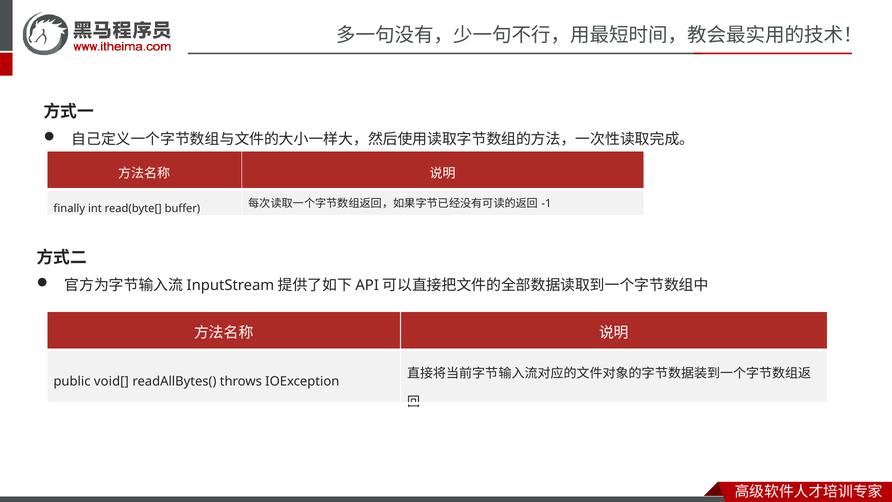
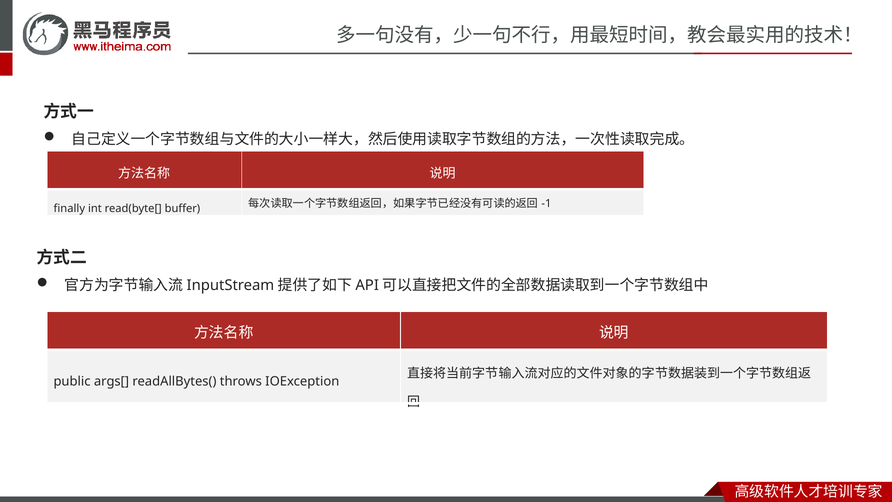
void[: void[ -> args[ (112, 381)
